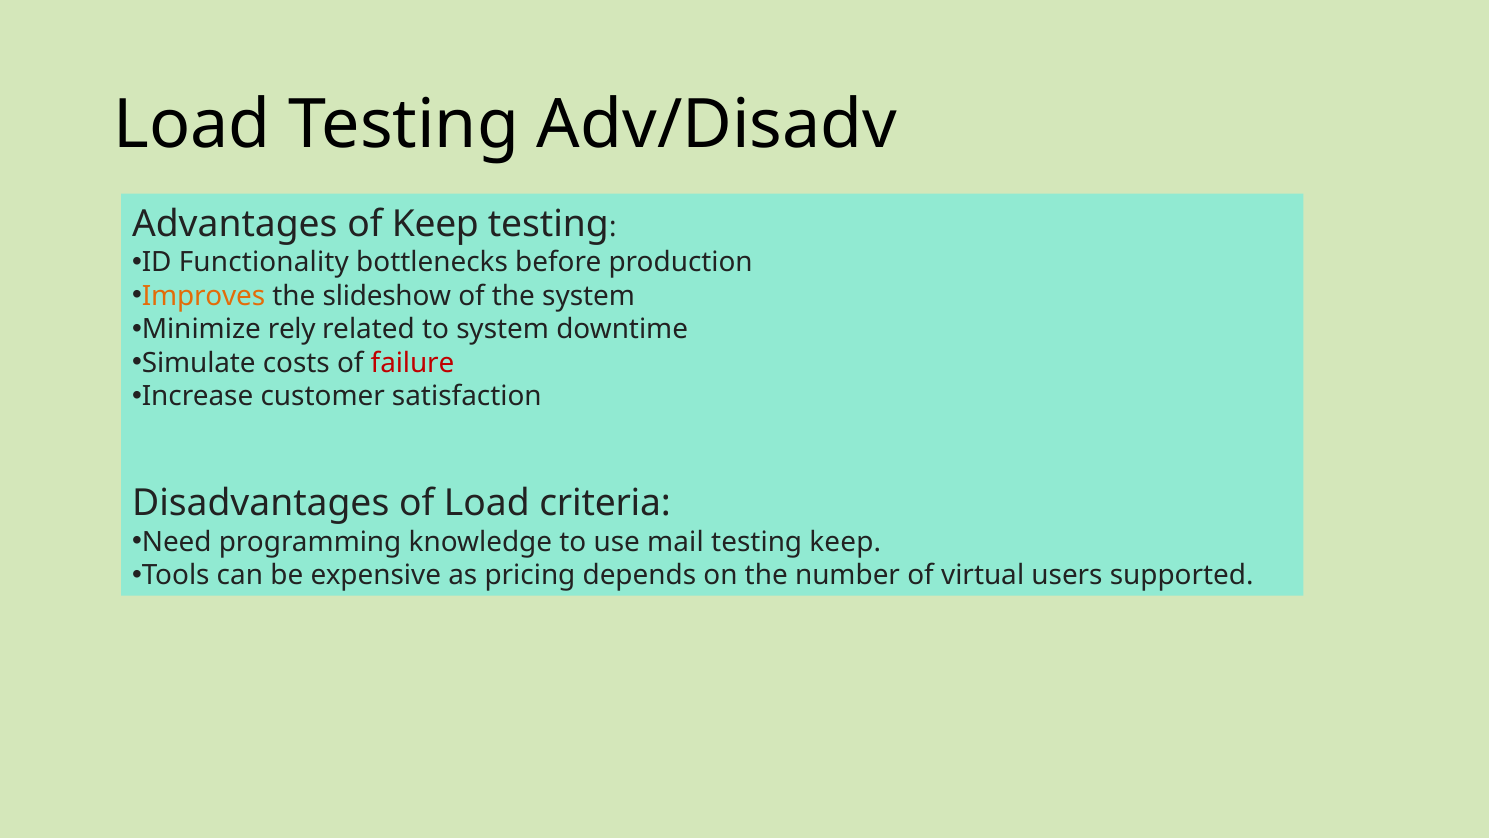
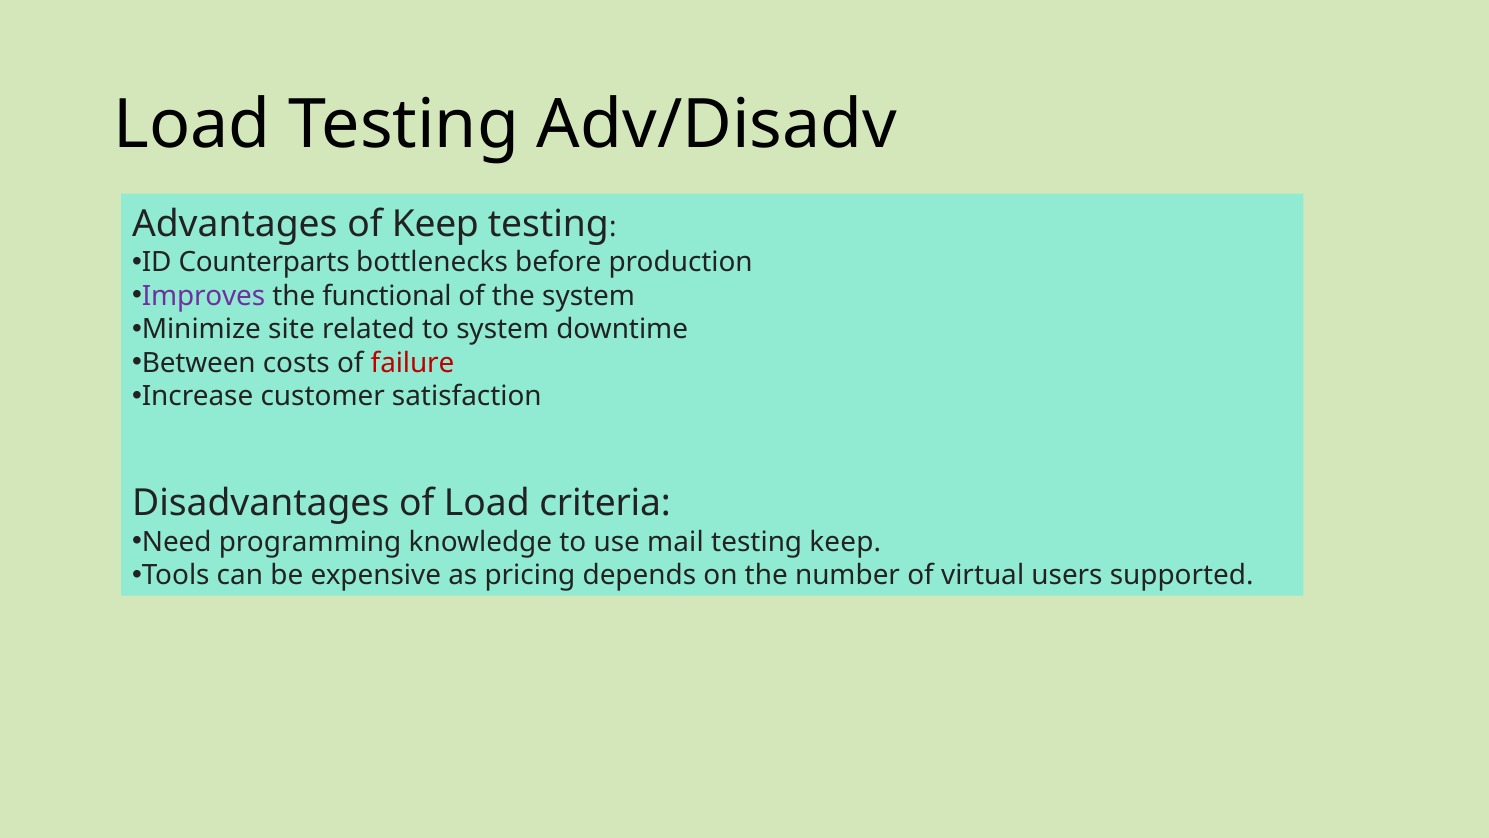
Functionality: Functionality -> Counterparts (264, 262)
Improves colour: orange -> purple (204, 296)
slideshow: slideshow -> functional (387, 296)
rely: rely -> site (291, 329)
Simulate: Simulate -> Between (199, 363)
